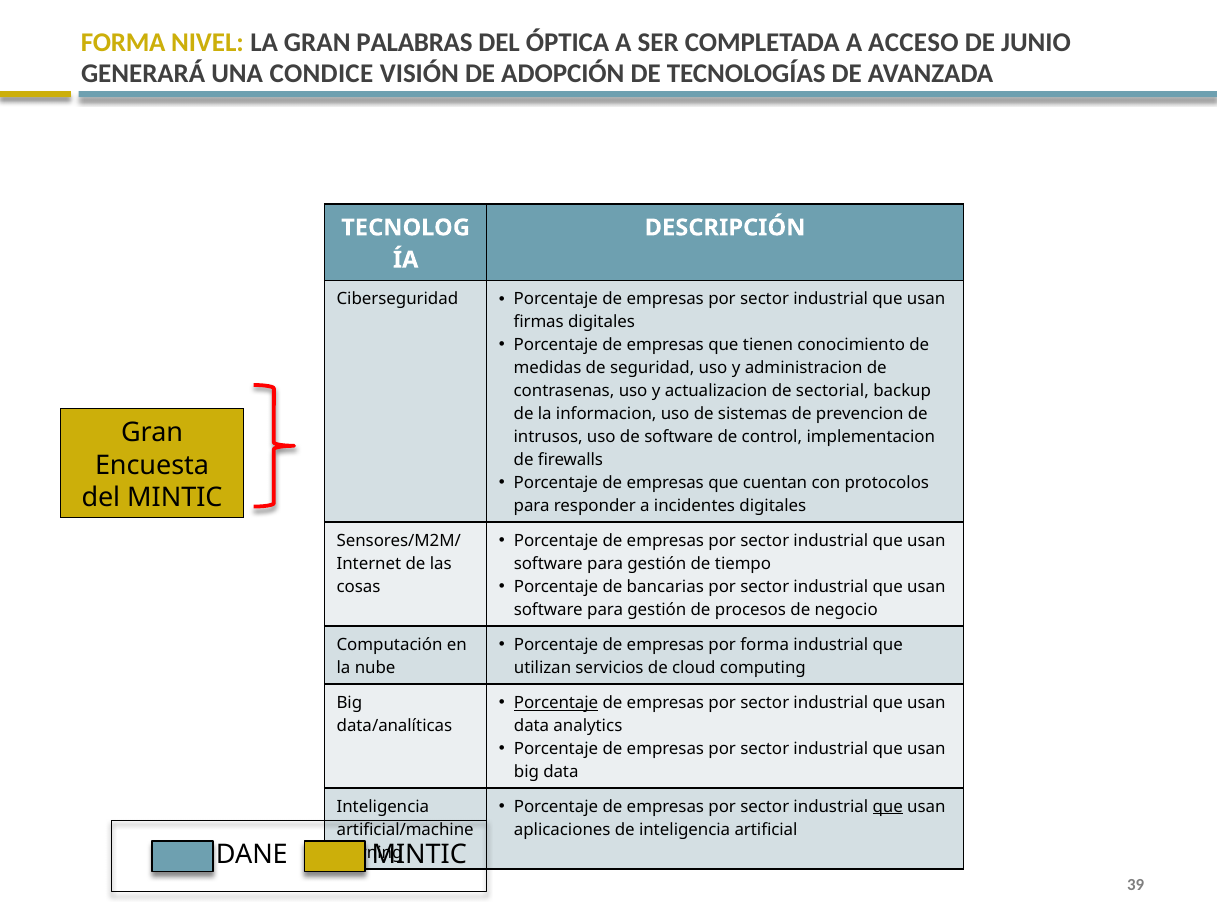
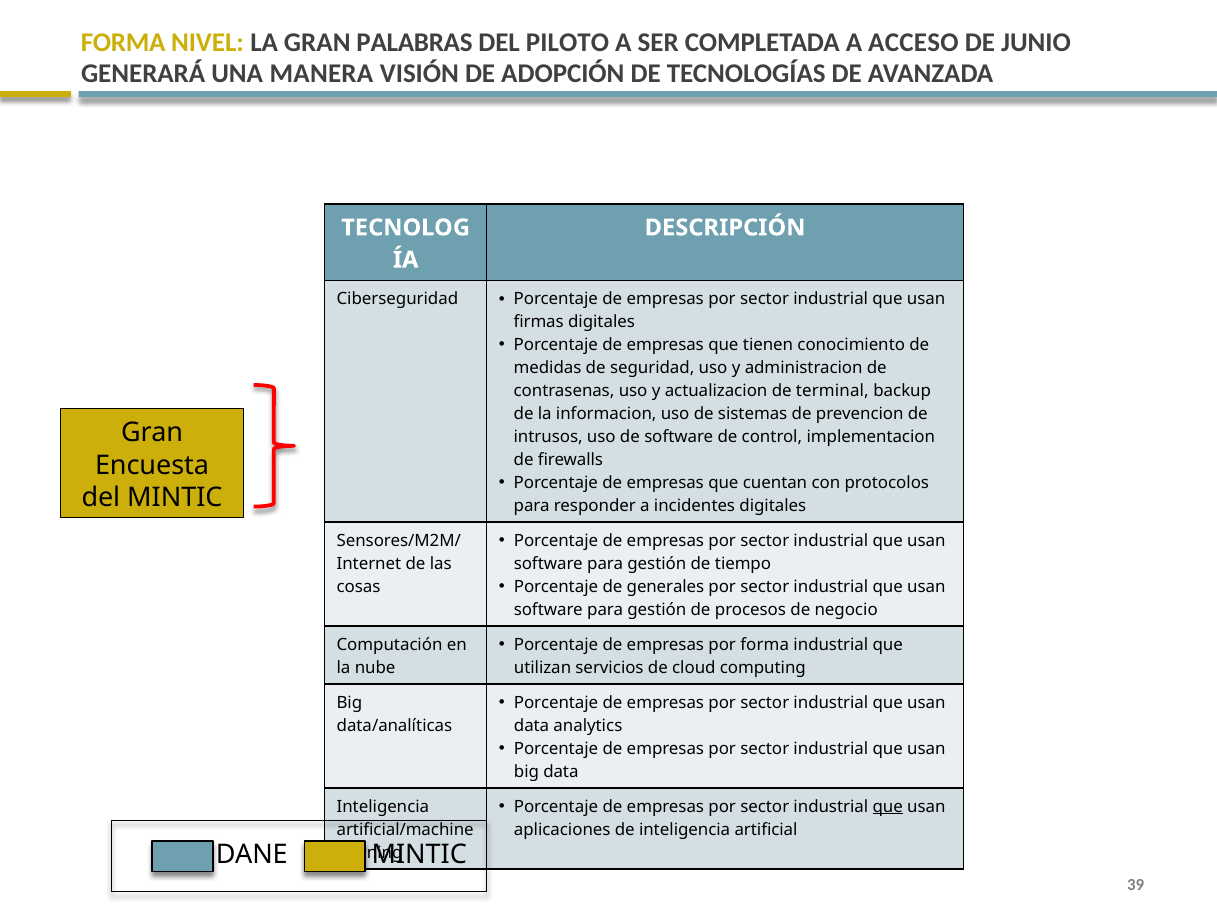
ÓPTICA: ÓPTICA -> PILOTO (567, 43)
CONDICE: CONDICE -> MANERA (321, 73)
sectorial: sectorial -> terminal (832, 391)
bancarias: bancarias -> generales (665, 587)
Porcentaje underline: present -> none (556, 703)
